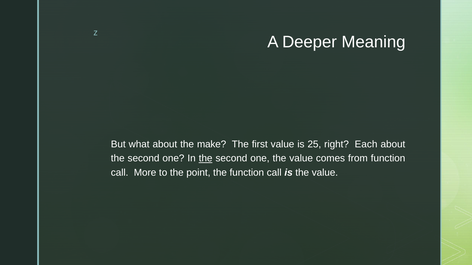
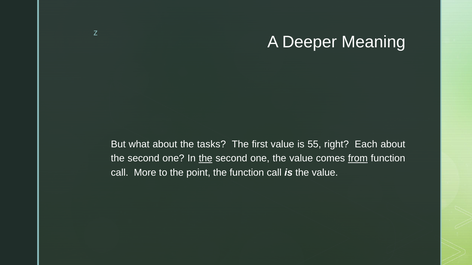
make: make -> tasks (211, 145)
25: 25 -> 55 (314, 145)
from underline: none -> present (358, 159)
